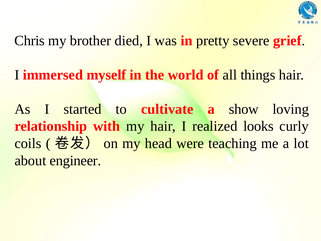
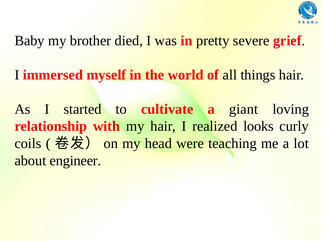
Chris: Chris -> Baby (30, 41)
show: show -> giant (244, 109)
